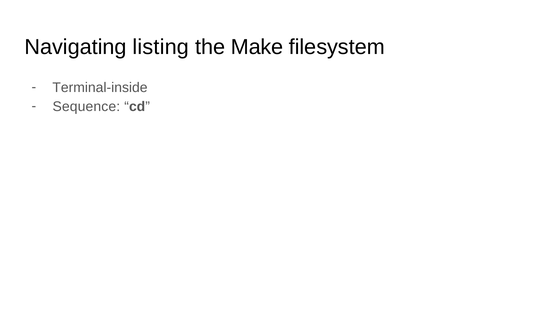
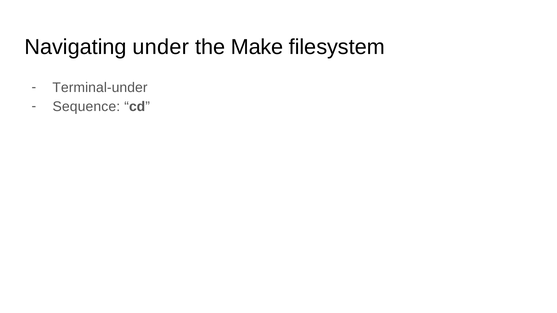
listing: listing -> under (161, 47)
Terminal-inside: Terminal-inside -> Terminal-under (100, 88)
